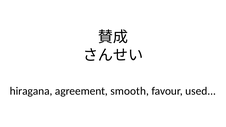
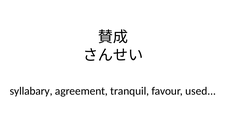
hiragana: hiragana -> syllabary (31, 91)
smooth: smooth -> tranquil (130, 91)
